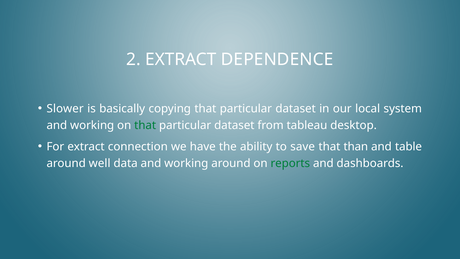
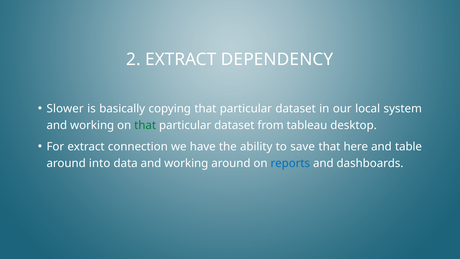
DEPENDENCE: DEPENDENCE -> DEPENDENCY (277, 59)
than: than -> here (356, 147)
well: well -> into (100, 163)
reports colour: green -> blue (290, 163)
